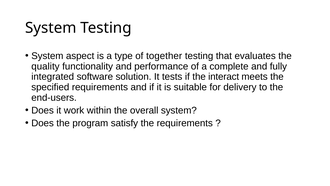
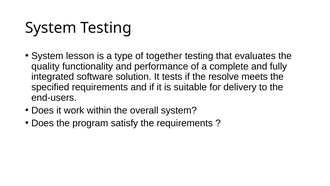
aspect: aspect -> lesson (80, 56)
interact: interact -> resolve (224, 77)
